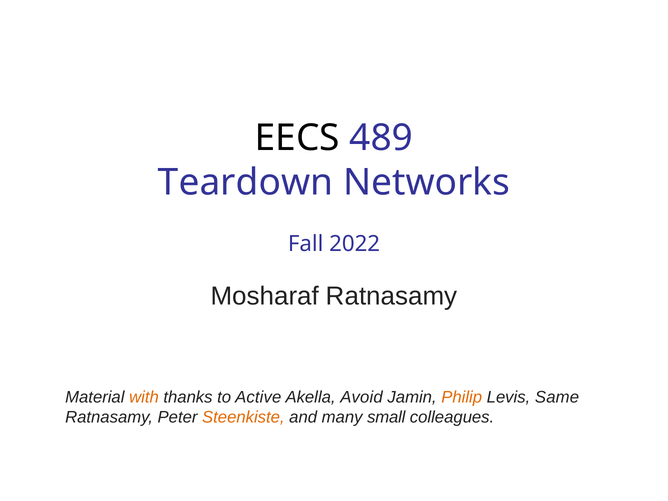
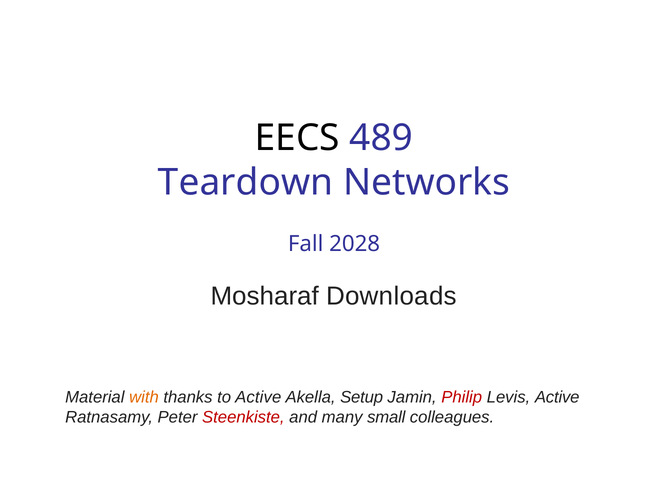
2022: 2022 -> 2028 (355, 244)
Mosharaf Ratnasamy: Ratnasamy -> Downloads (391, 296)
Avoid: Avoid -> Setup (362, 397)
Philip colour: orange -> red (462, 397)
Levis Same: Same -> Active (557, 397)
Steenkiste colour: orange -> red (243, 417)
